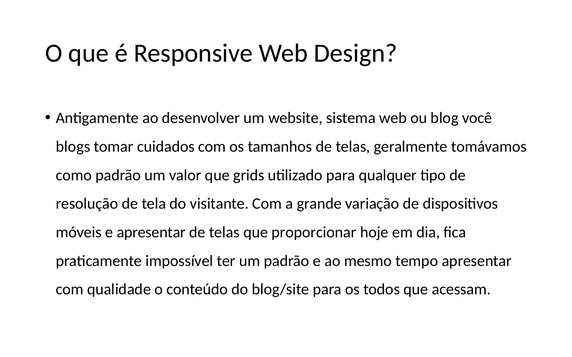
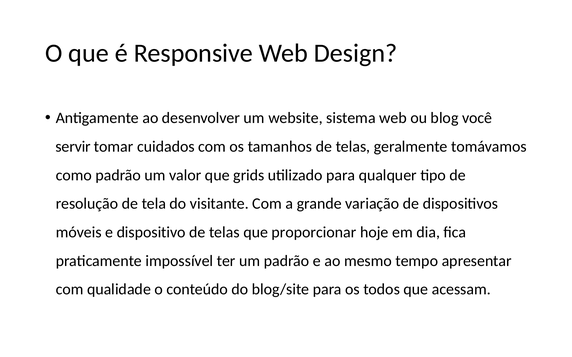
blogs: blogs -> servir (73, 147)
e apresentar: apresentar -> dispositivo (151, 233)
